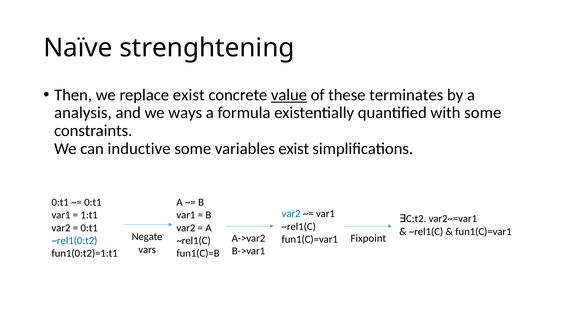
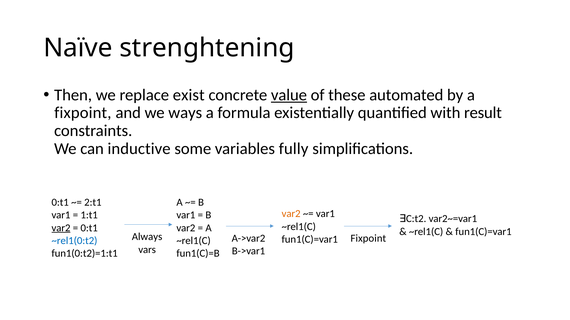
terminates: terminates -> automated (406, 95)
analysis: analysis -> fixpoint (83, 113)
with some: some -> result (483, 113)
variables exist: exist -> fully (294, 149)
0:t1: 0:t1 -> 2:t1 (93, 203)
var2 colour: blue -> orange (291, 214)
var2 underline: none -> present (61, 228)
Negate: Negate -> Always (147, 237)
